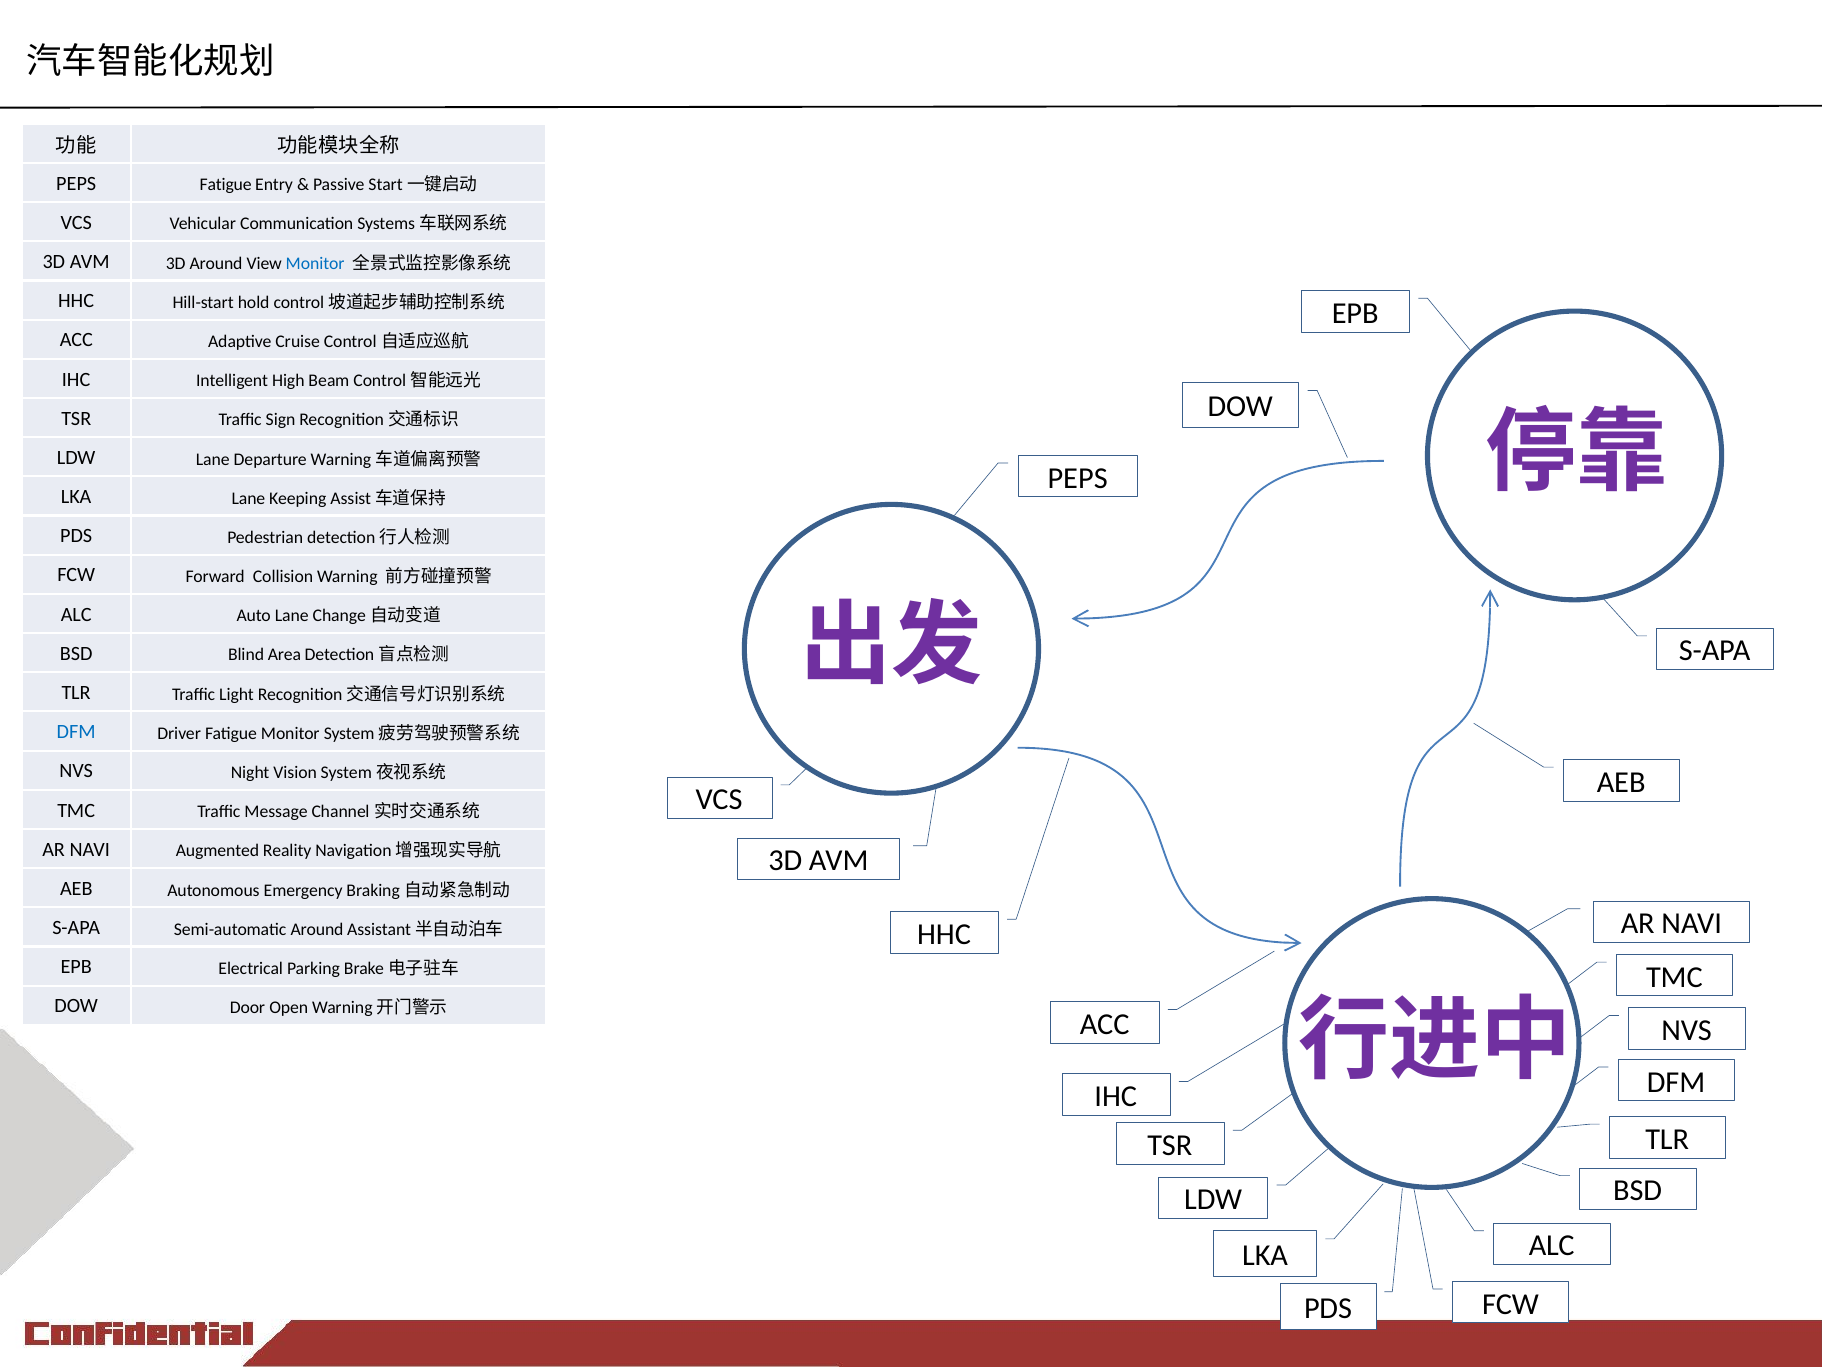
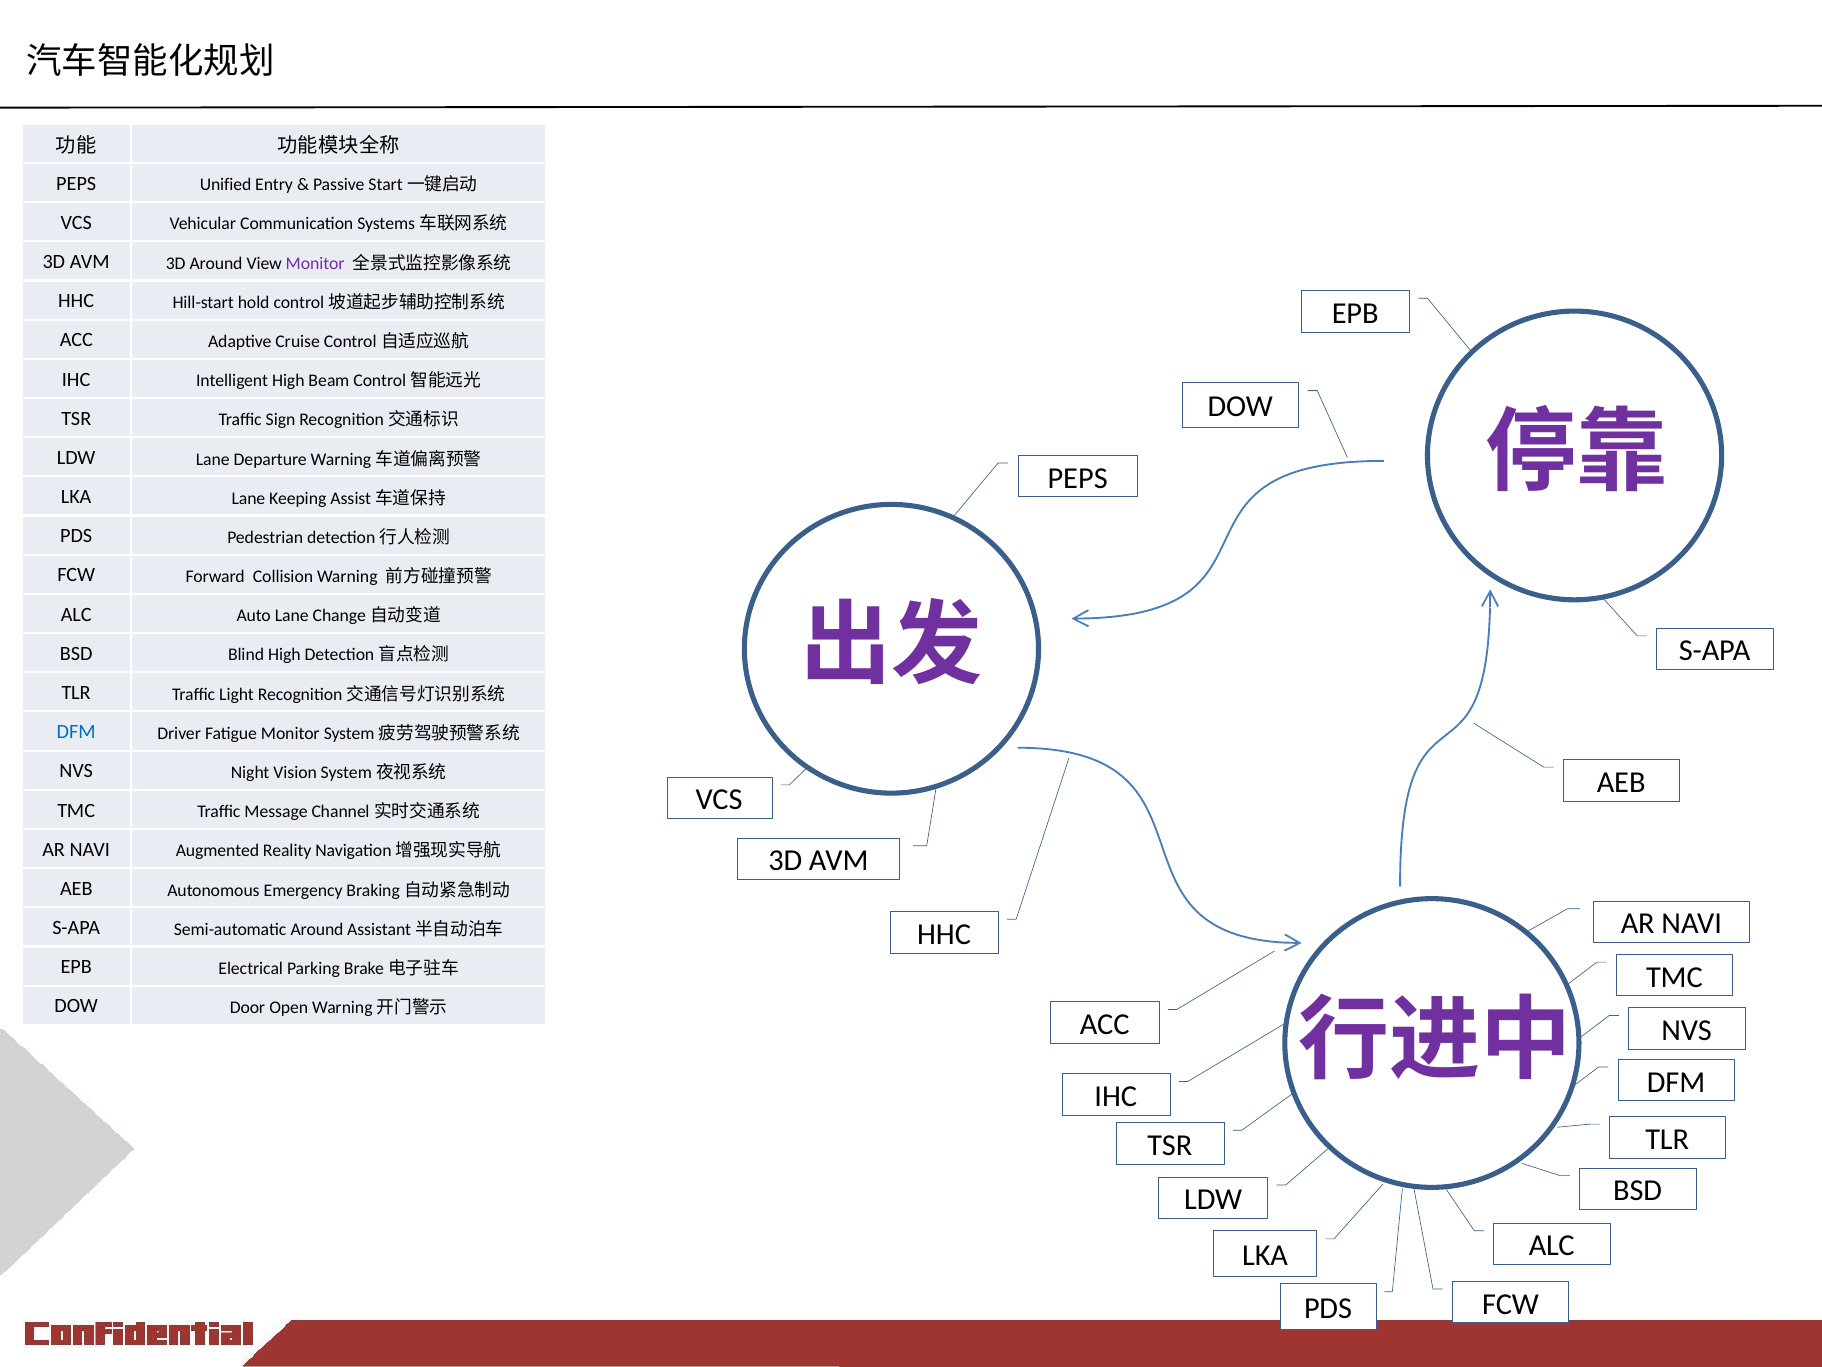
PEPS Fatigue: Fatigue -> Unified (226, 185)
Monitor colour: blue -> purple (315, 263)
Blind Area: Area -> High (284, 655)
